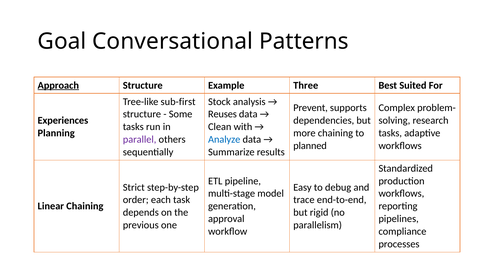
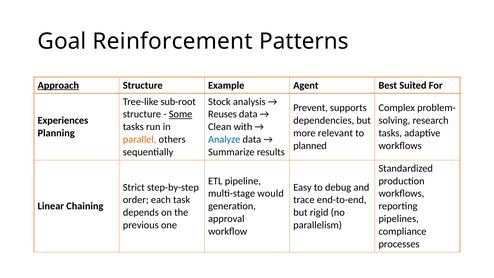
Conversational: Conversational -> Reinforcement (173, 41)
Three: Three -> Agent (306, 85)
sub-first: sub-first -> sub-root (178, 102)
Some underline: none -> present (181, 114)
more chaining: chaining -> relevant (335, 133)
parallel colour: purple -> orange (140, 139)
model: model -> would (271, 194)
